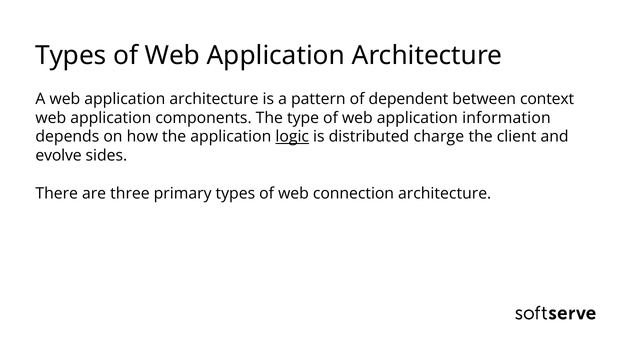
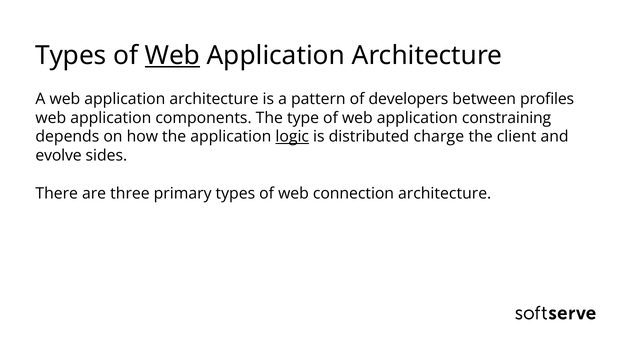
Web underline: none -> present (173, 55)
dependent: dependent -> developers (408, 99)
context: context -> profiles (547, 99)
information: information -> constraining (507, 118)
